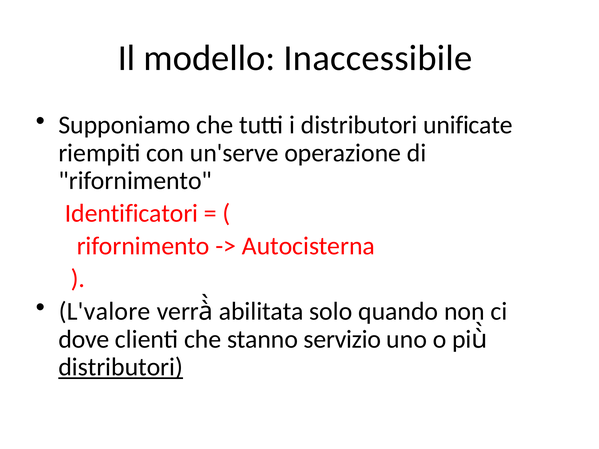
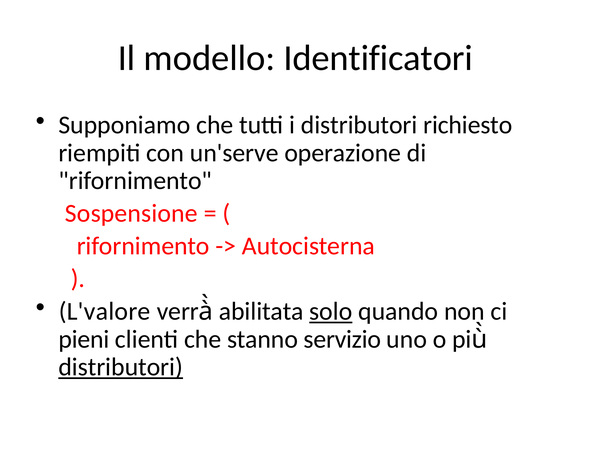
Inaccessibile: Inaccessibile -> Identificatori (378, 58)
unificate: unificate -> richiesto (468, 125)
Identificatori: Identificatori -> Sospensione (131, 214)
solo underline: none -> present (331, 312)
dove: dove -> pieni (84, 339)
